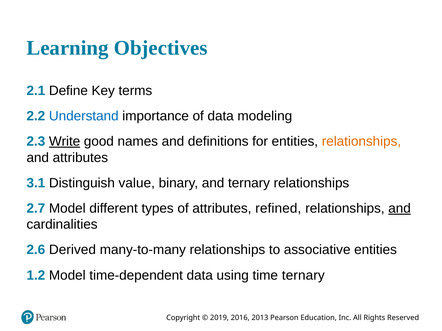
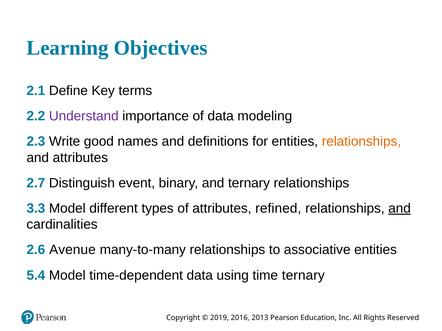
Understand colour: blue -> purple (84, 116)
Write underline: present -> none (65, 142)
3.1: 3.1 -> 2.7 (36, 183)
value: value -> event (137, 183)
2.7: 2.7 -> 3.3 (36, 209)
Derived: Derived -> Avenue (72, 250)
1.2: 1.2 -> 5.4 (36, 276)
